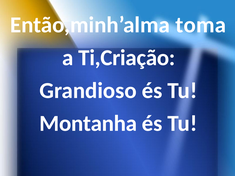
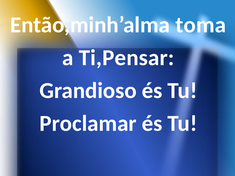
Ti,Criação: Ti,Criação -> Ti,Pensar (127, 58)
Montanha: Montanha -> Proclamar (88, 124)
